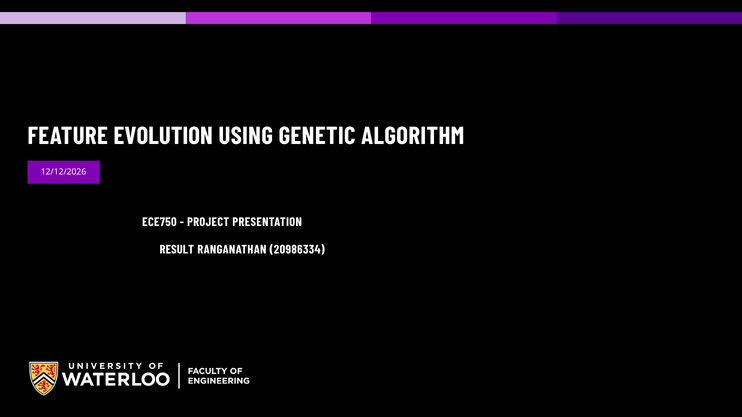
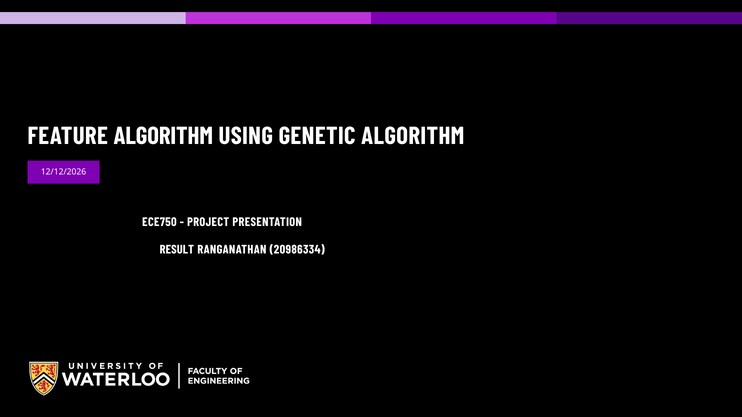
FEATURE EVOLUTION: EVOLUTION -> ALGORITHM (163, 136)
